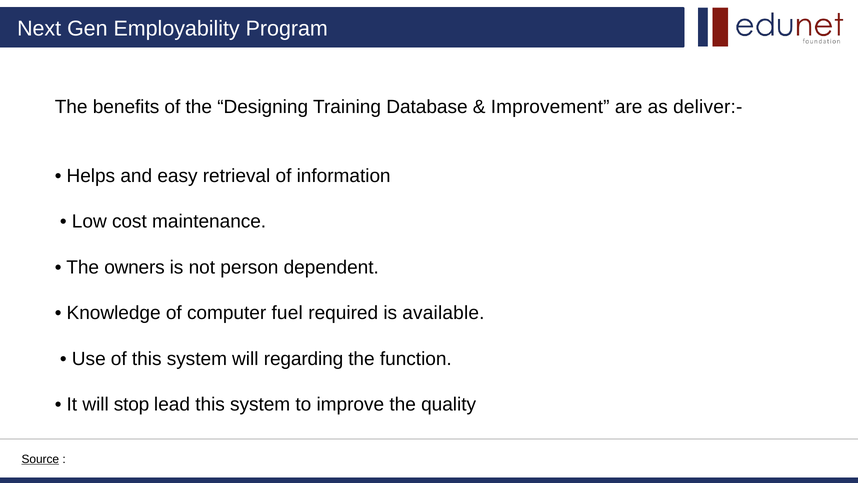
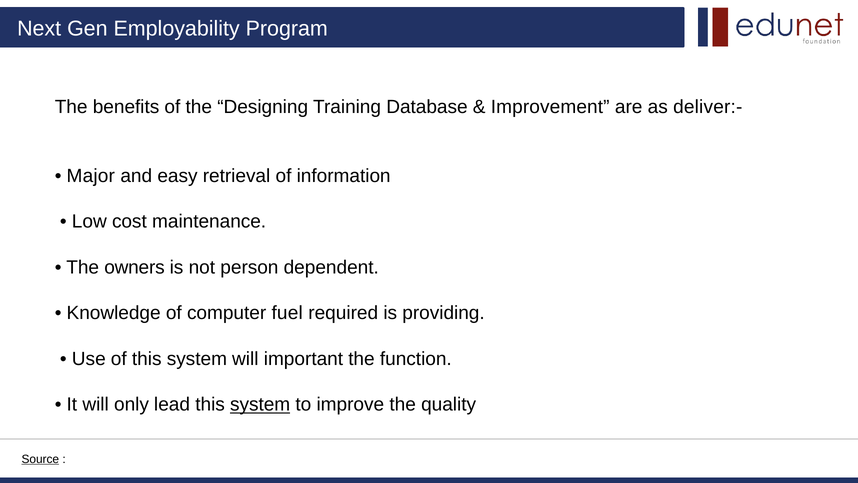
Helps: Helps -> Major (91, 176)
available: available -> providing (444, 313)
regarding: regarding -> important (303, 359)
stop: stop -> only (131, 404)
system underline: none -> present (260, 404)
